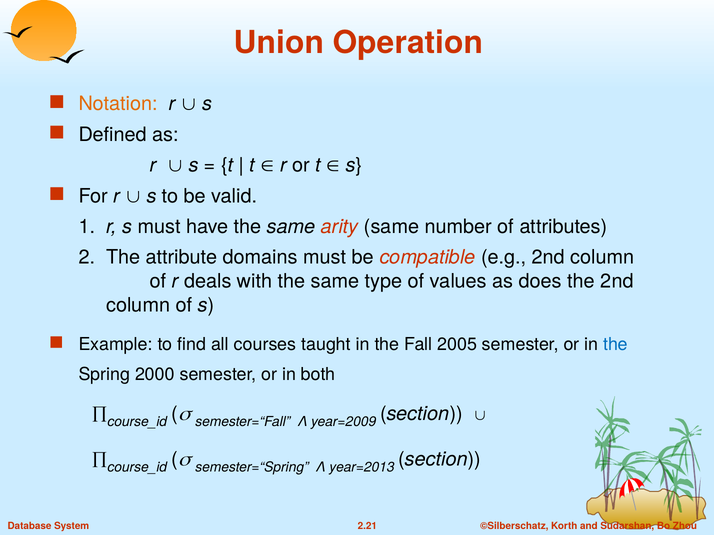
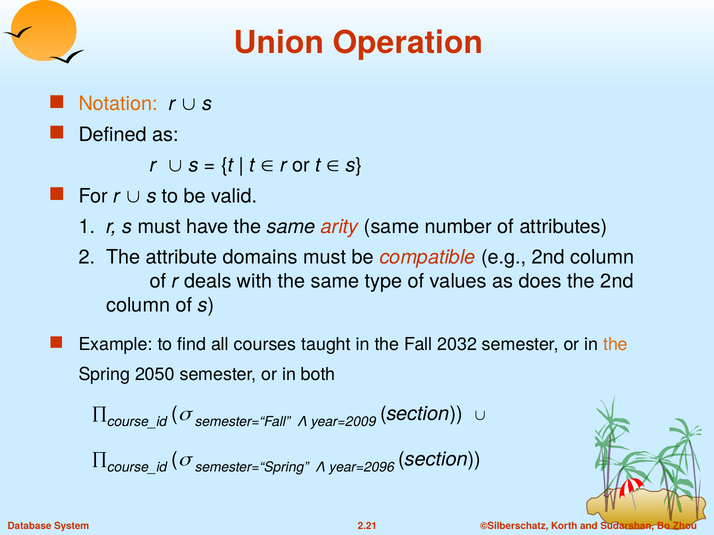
2005: 2005 -> 2032 (457, 345)
the colour: blue -> orange (616, 345)
2000: 2000 -> 2050 (155, 375)
year=2013: year=2013 -> year=2096 (362, 468)
